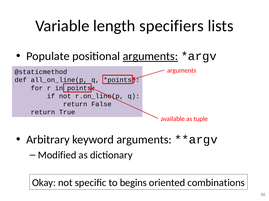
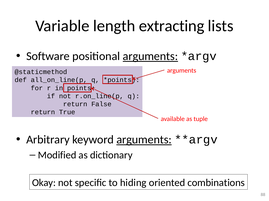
specifiers: specifiers -> extracting (172, 26)
Populate: Populate -> Software (48, 56)
arguments underline: none -> present (144, 140)
begins: begins -> hiding (133, 183)
